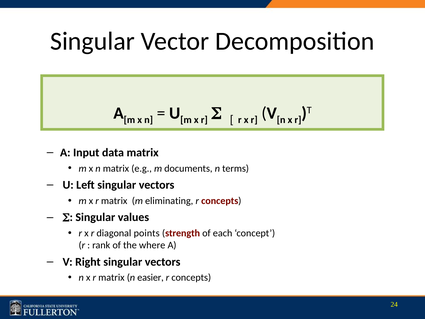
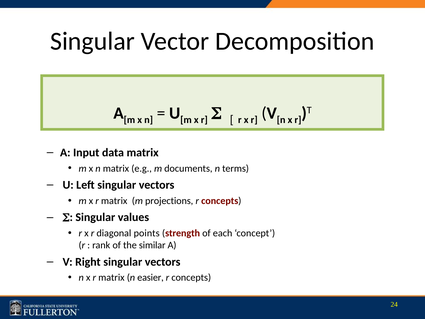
eliminating: eliminating -> projections (169, 201)
where: where -> similar (152, 245)
